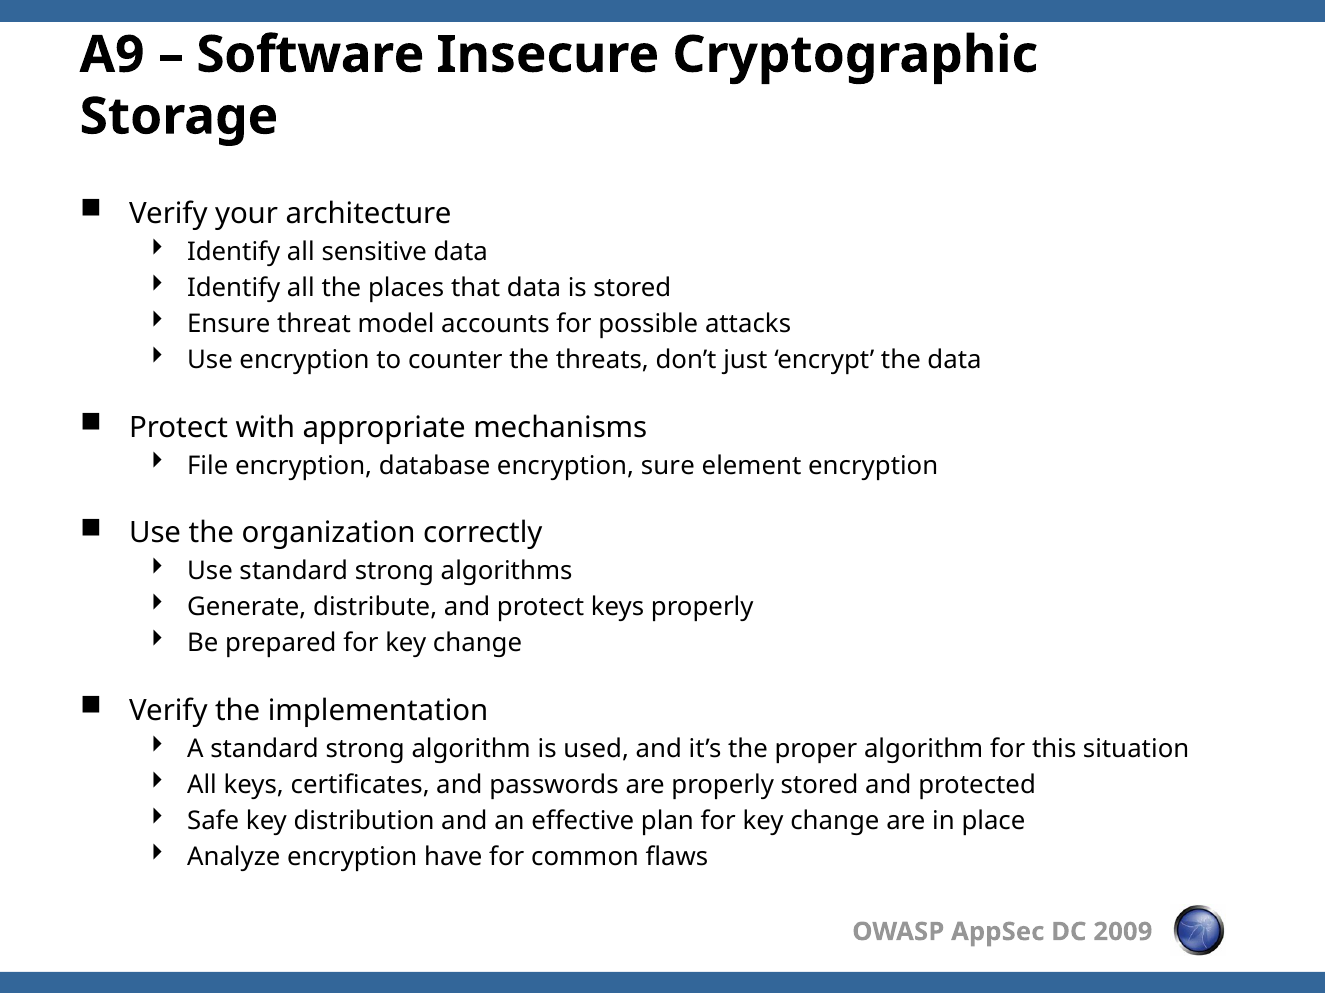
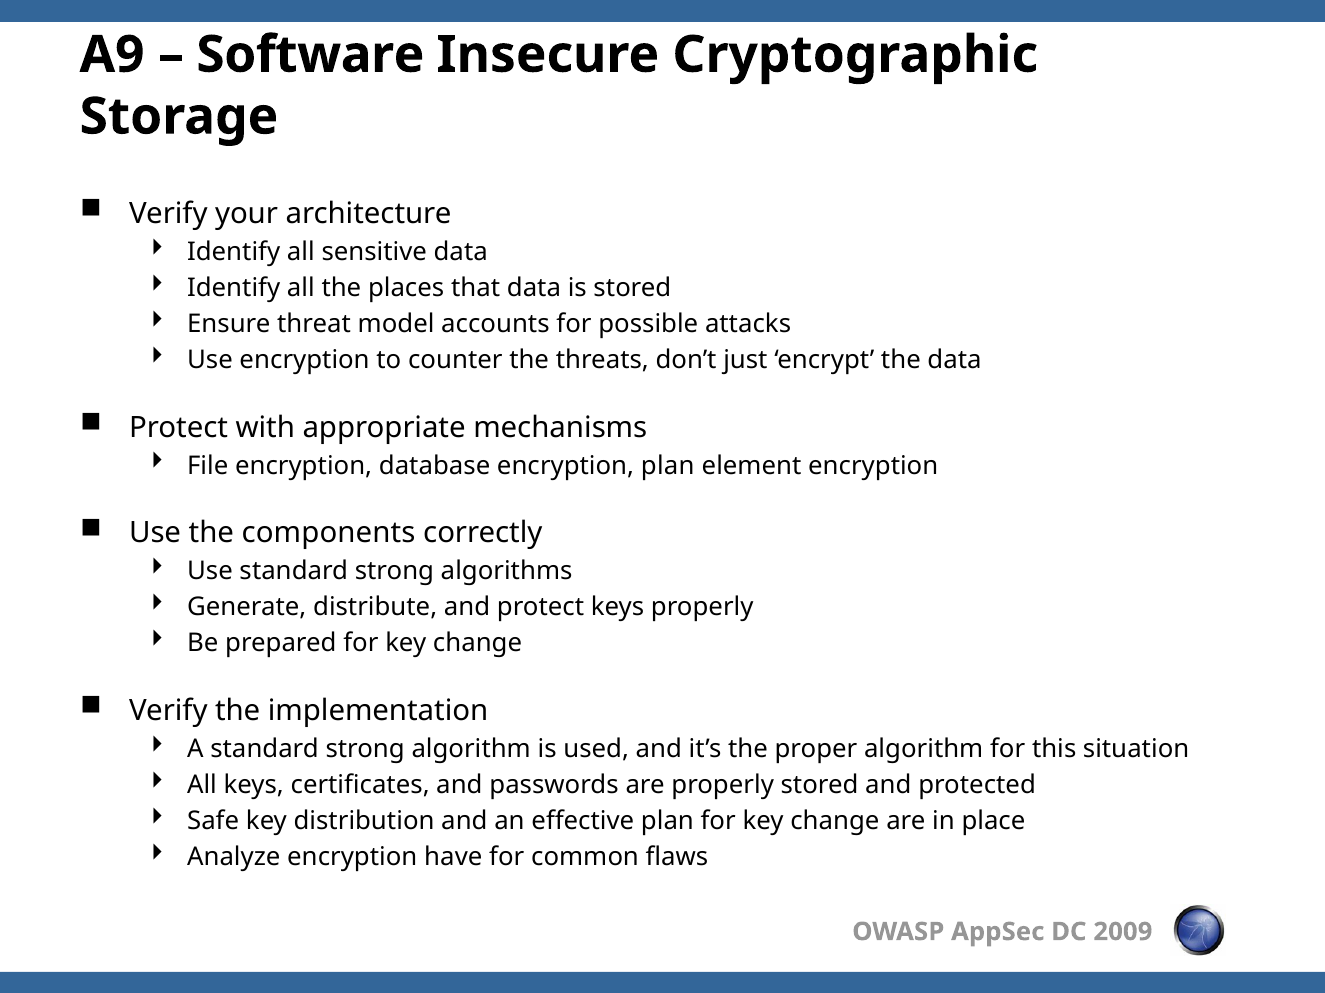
encryption sure: sure -> plan (668, 466)
organization: organization -> components (329, 534)
